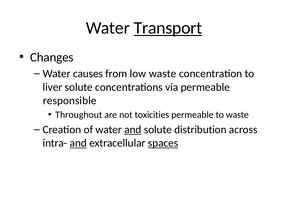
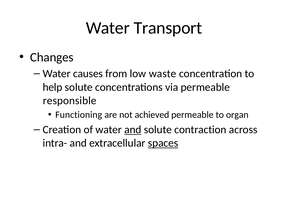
Transport underline: present -> none (168, 28)
liver: liver -> help (53, 87)
Throughout: Throughout -> Functioning (79, 115)
toxicities: toxicities -> achieved (152, 115)
to waste: waste -> organ (237, 115)
distribution: distribution -> contraction (200, 130)
and underline: present -> none (78, 143)
